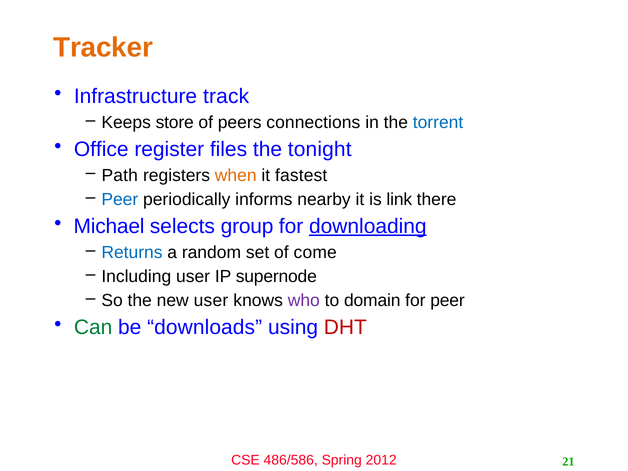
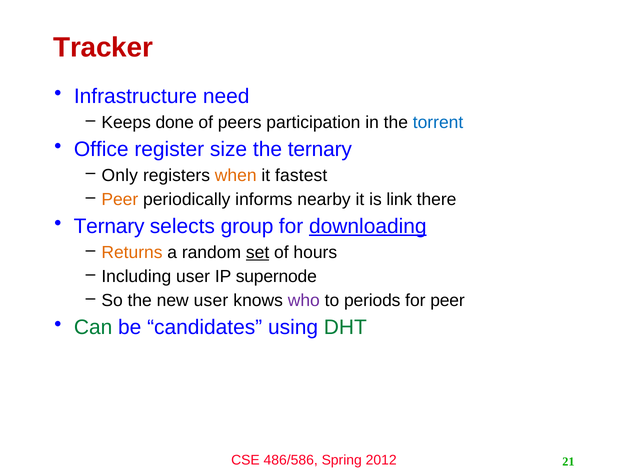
Tracker colour: orange -> red (103, 48)
track: track -> need (226, 96)
store: store -> done (175, 122)
connections: connections -> participation (313, 122)
files: files -> size (229, 149)
the tonight: tonight -> ternary (320, 149)
Path: Path -> Only (120, 175)
Peer colour: blue -> orange (120, 199)
Michael: Michael -> Ternary (109, 226)
Returns colour: blue -> orange (132, 252)
set underline: none -> present (258, 252)
come: come -> hours (315, 252)
domain: domain -> periods (372, 300)
downloads: downloads -> candidates (205, 327)
DHT colour: red -> green (345, 327)
